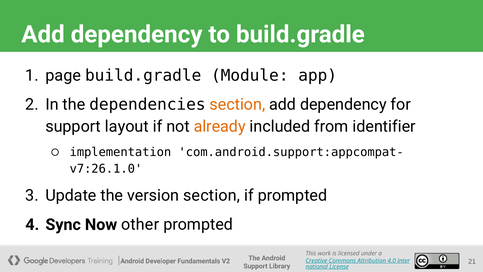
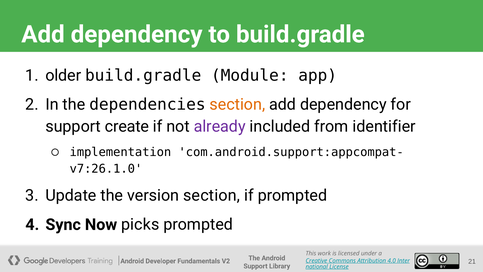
page: page -> older (63, 75)
layout: layout -> create (127, 127)
already colour: orange -> purple (220, 127)
other: other -> picks (140, 224)
